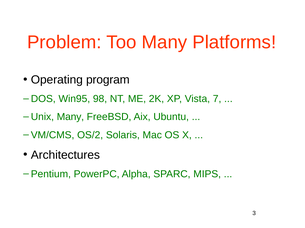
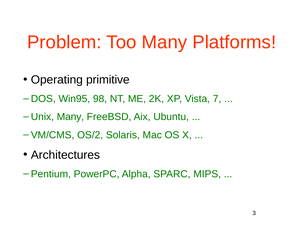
program: program -> primitive (108, 80)
